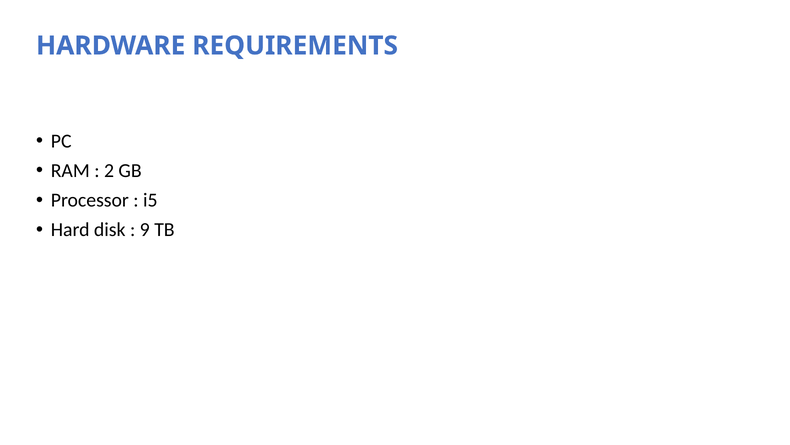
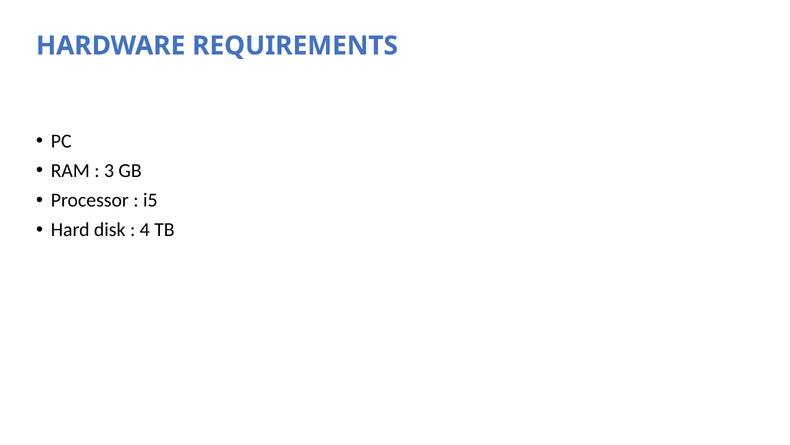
2: 2 -> 3 (109, 171)
9: 9 -> 4 (145, 230)
